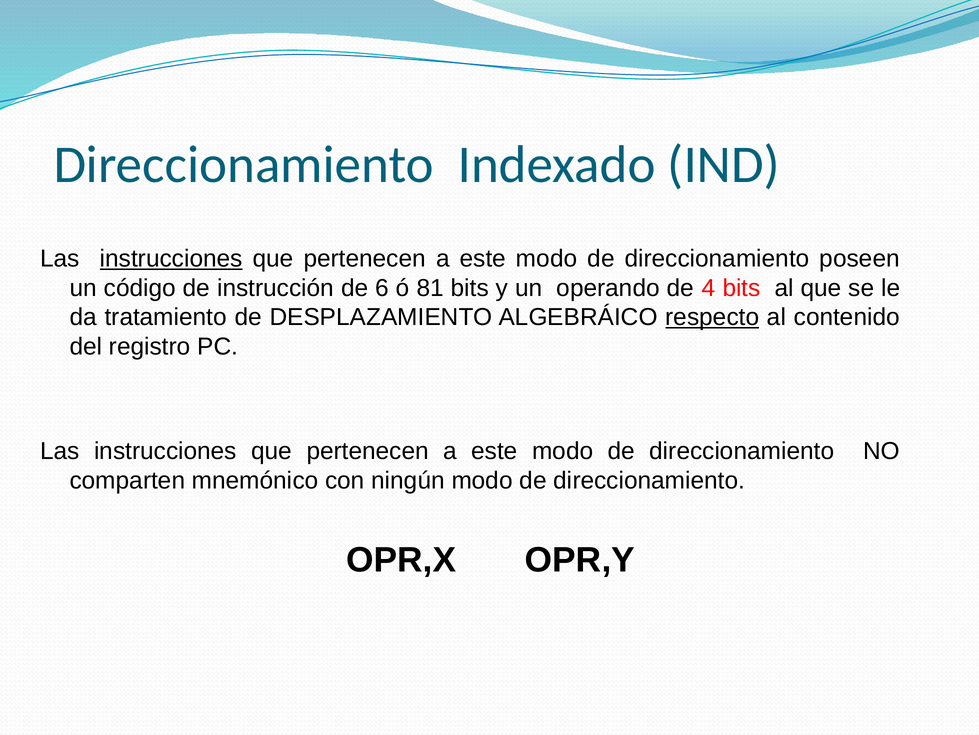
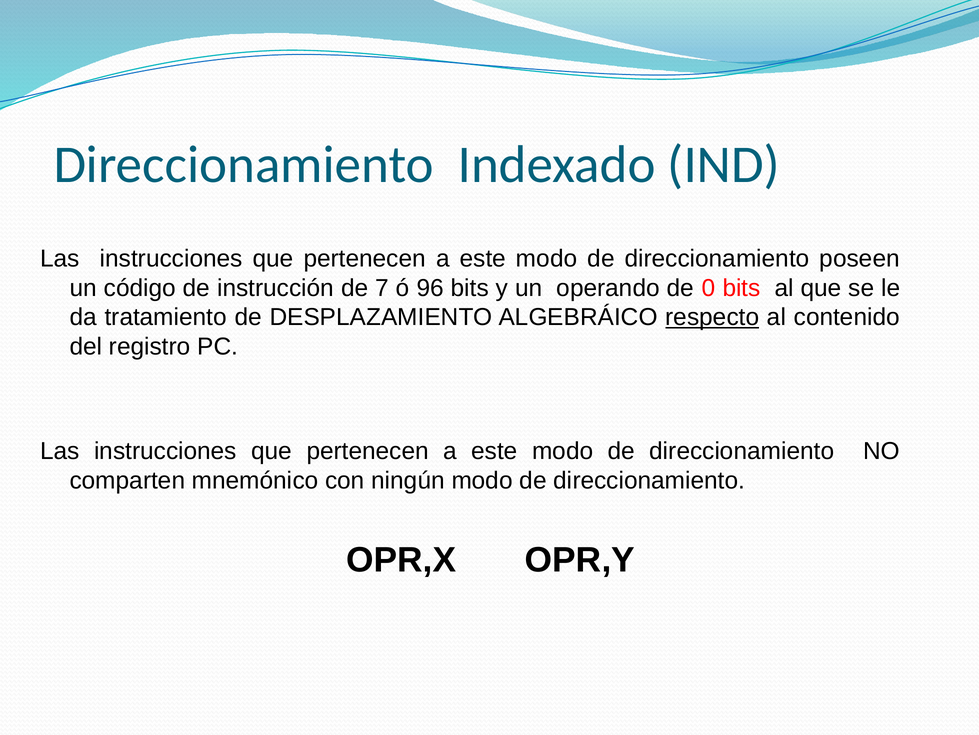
instrucciones underline: present -> none (171, 258)
6: 6 -> 7 (382, 288)
81: 81 -> 96 (430, 288)
4: 4 -> 0 (709, 288)
